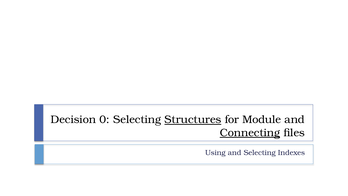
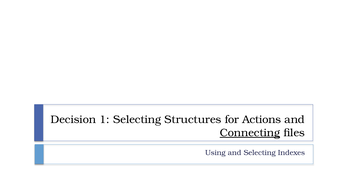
0: 0 -> 1 (105, 119)
Structures underline: present -> none (193, 119)
Module: Module -> Actions (262, 119)
